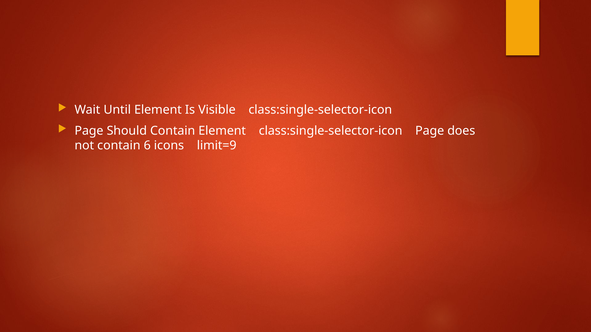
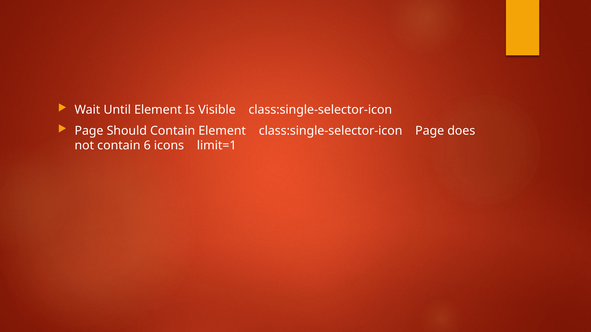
limit=9: limit=9 -> limit=1 (217, 146)
